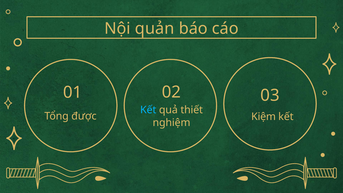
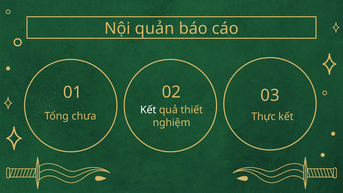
Kết colour: light blue -> white (148, 110)
được: được -> chưa (84, 116)
Kiệm: Kiệm -> Thực (264, 117)
